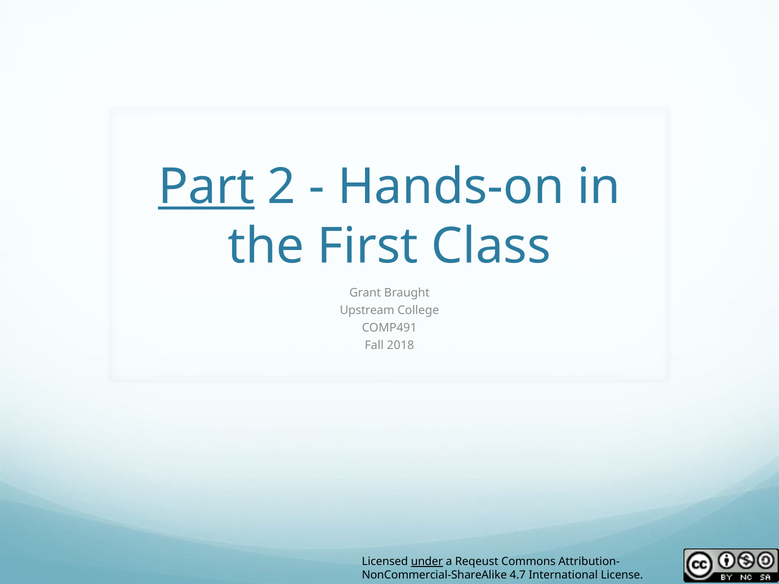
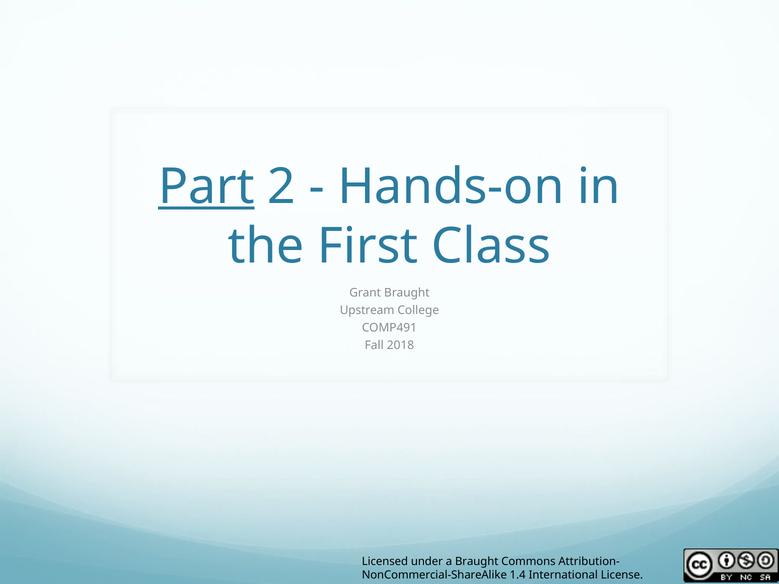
under underline: present -> none (427, 562)
a Reqeust: Reqeust -> Braught (477, 562)
4.7: 4.7 -> 1.4 (518, 575)
